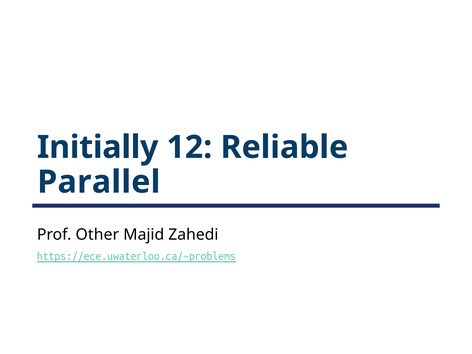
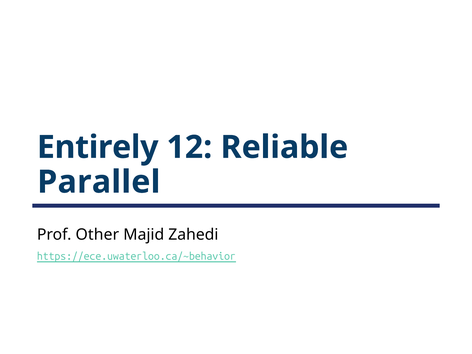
Initially: Initially -> Entirely (98, 147)
https://ece.uwaterloo.ca/~problems: https://ece.uwaterloo.ca/~problems -> https://ece.uwaterloo.ca/~behavior (136, 257)
